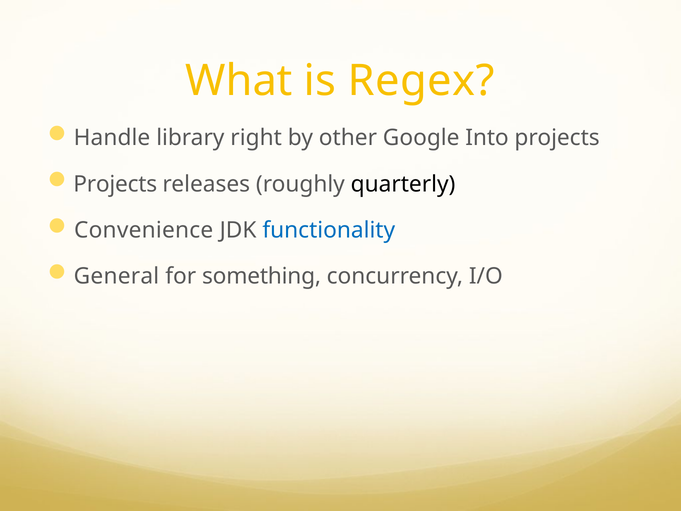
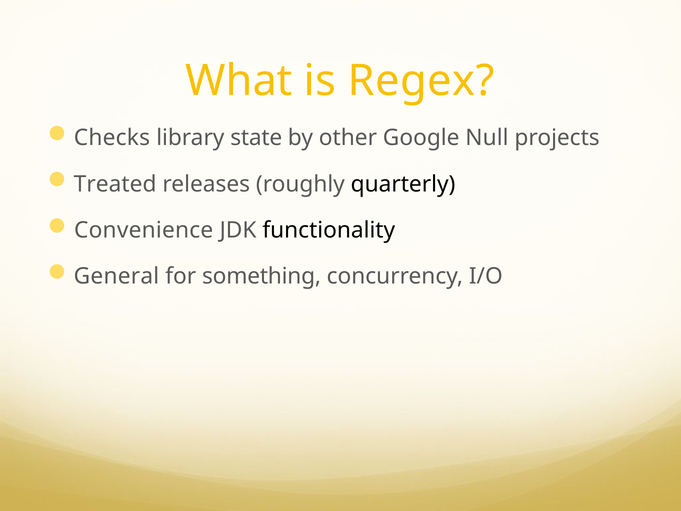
Handle: Handle -> Checks (112, 138)
right: right -> state (256, 138)
Into: Into -> Null (487, 138)
Projects: Projects -> Treated (115, 184)
functionality colour: blue -> black (329, 230)
